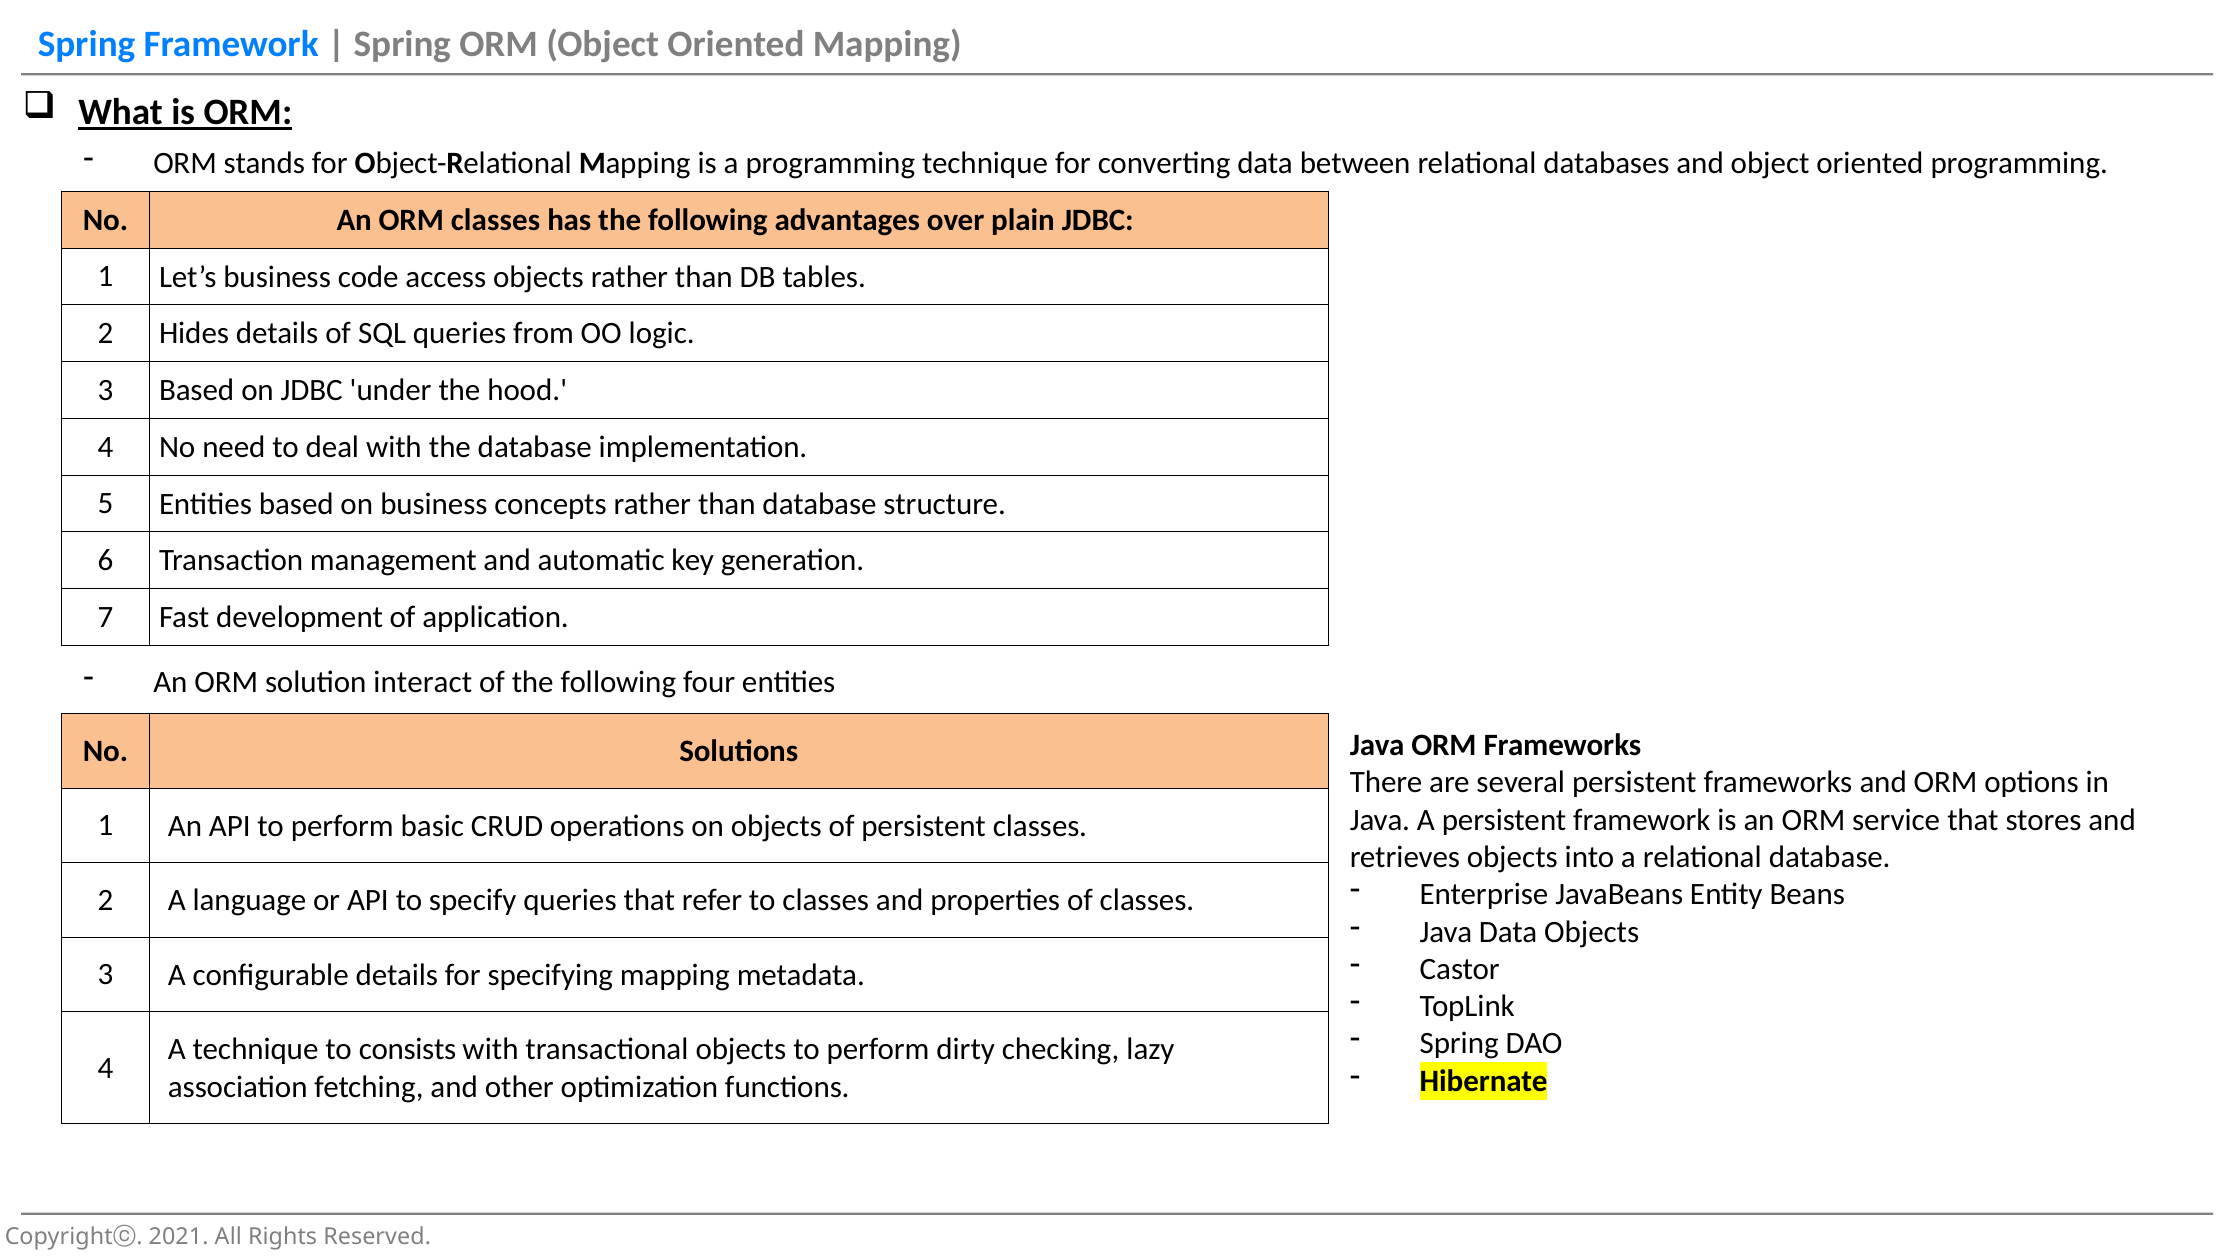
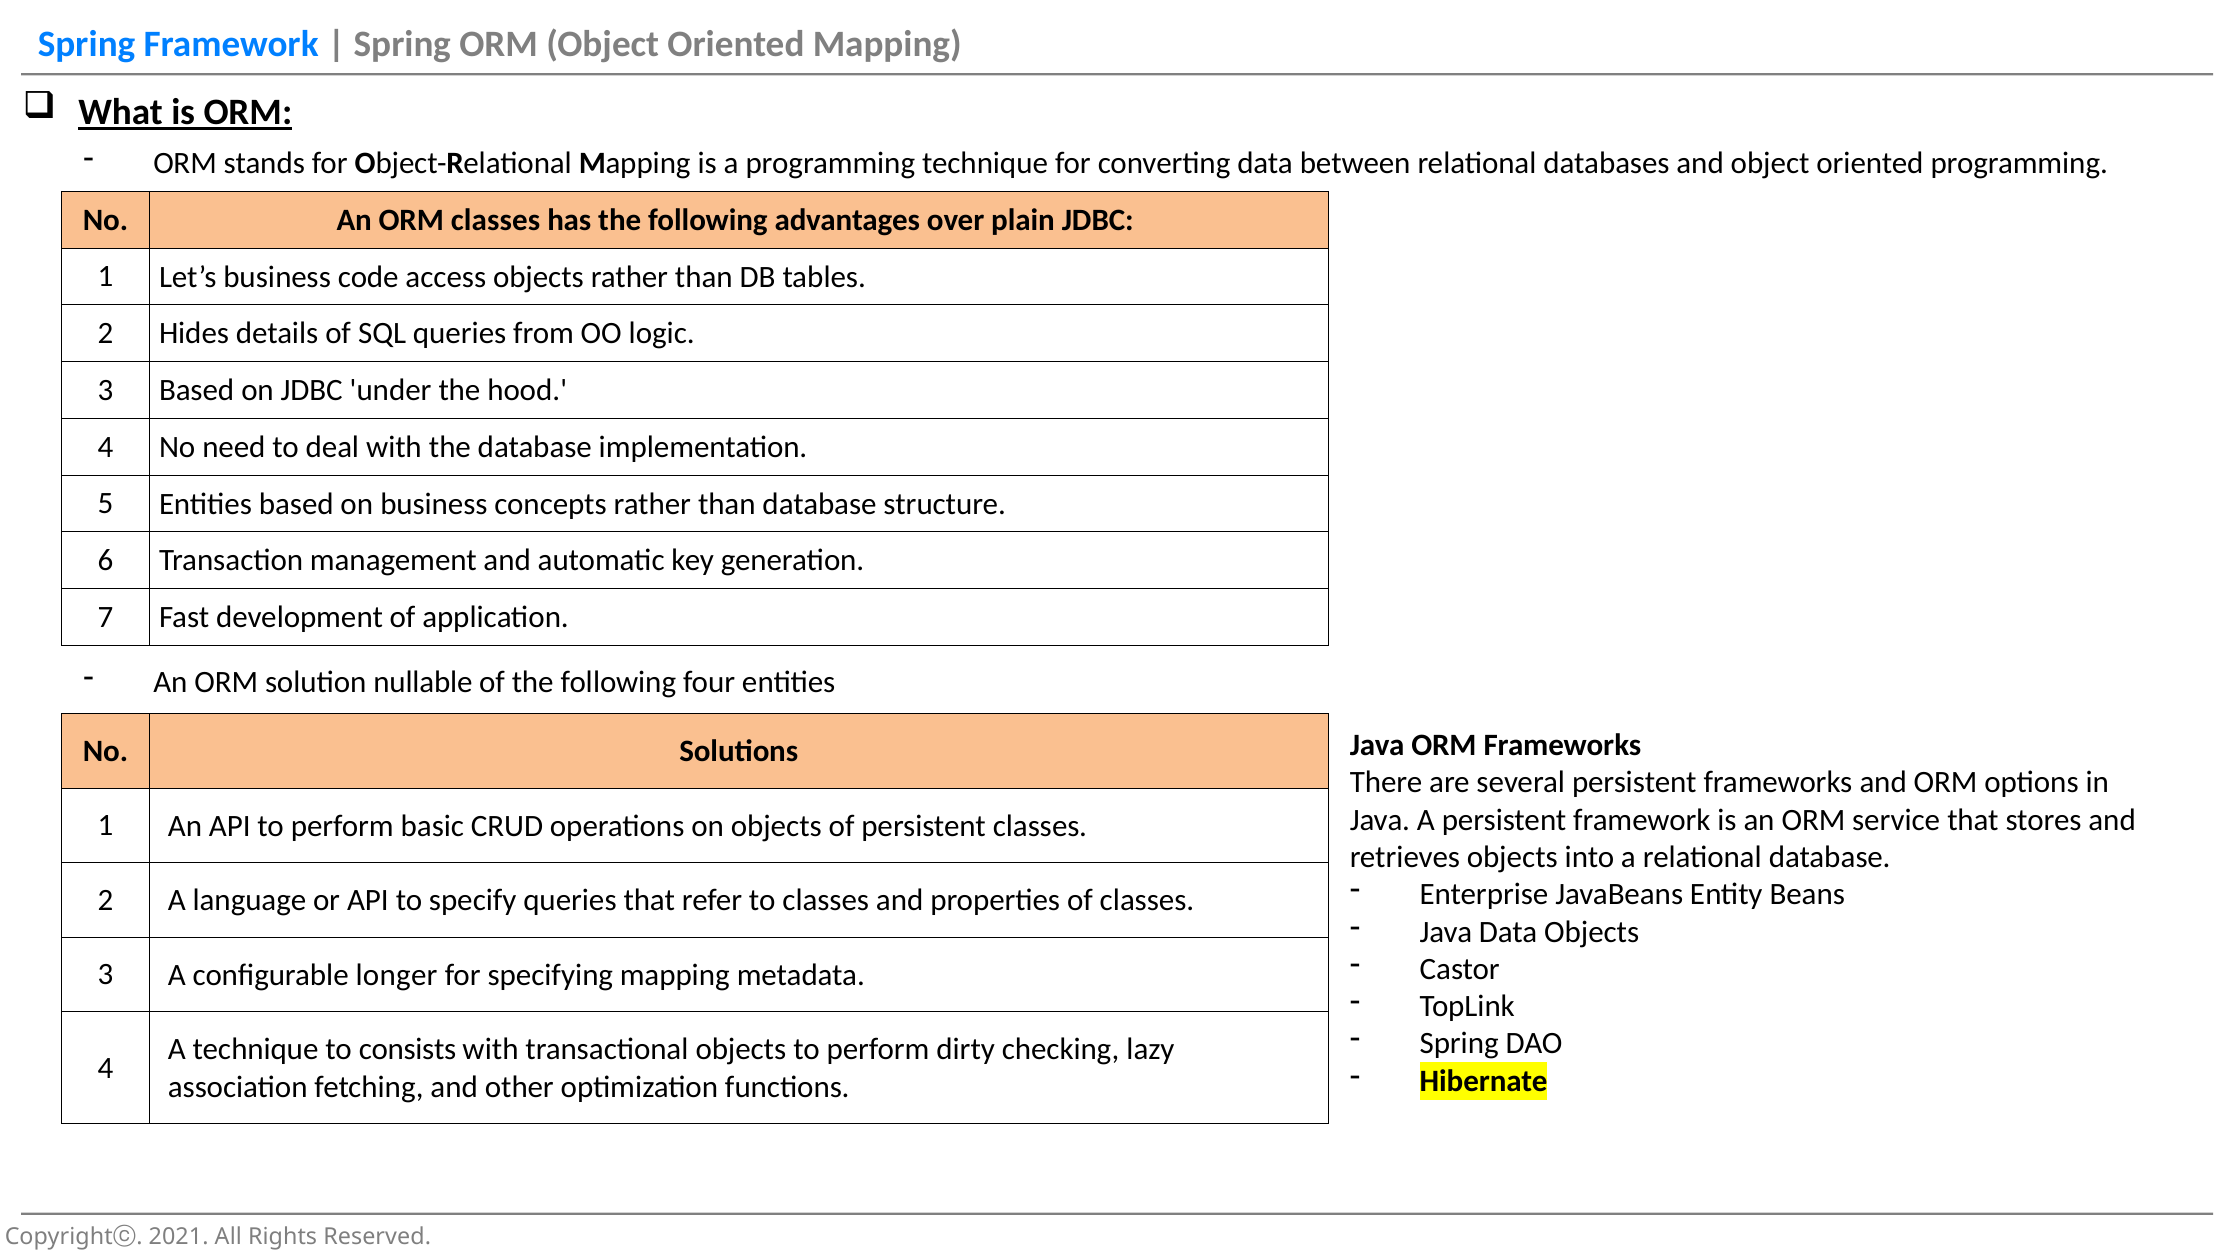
interact: interact -> nullable (423, 683)
configurable details: details -> longer (397, 975)
